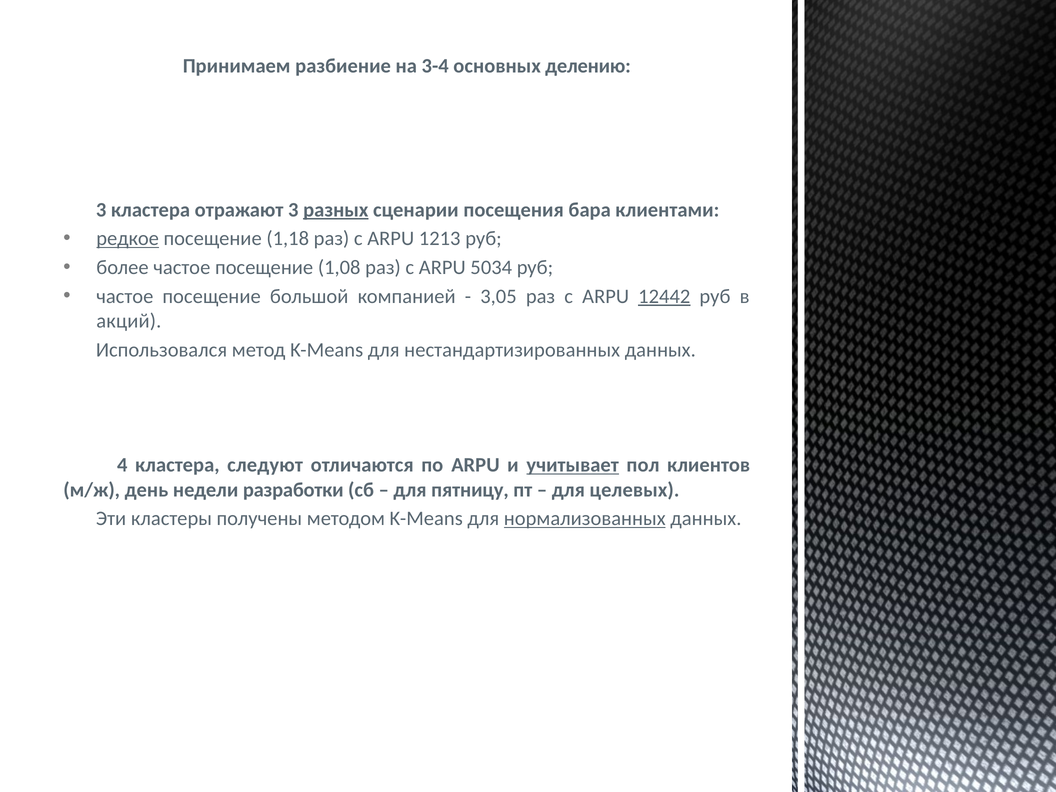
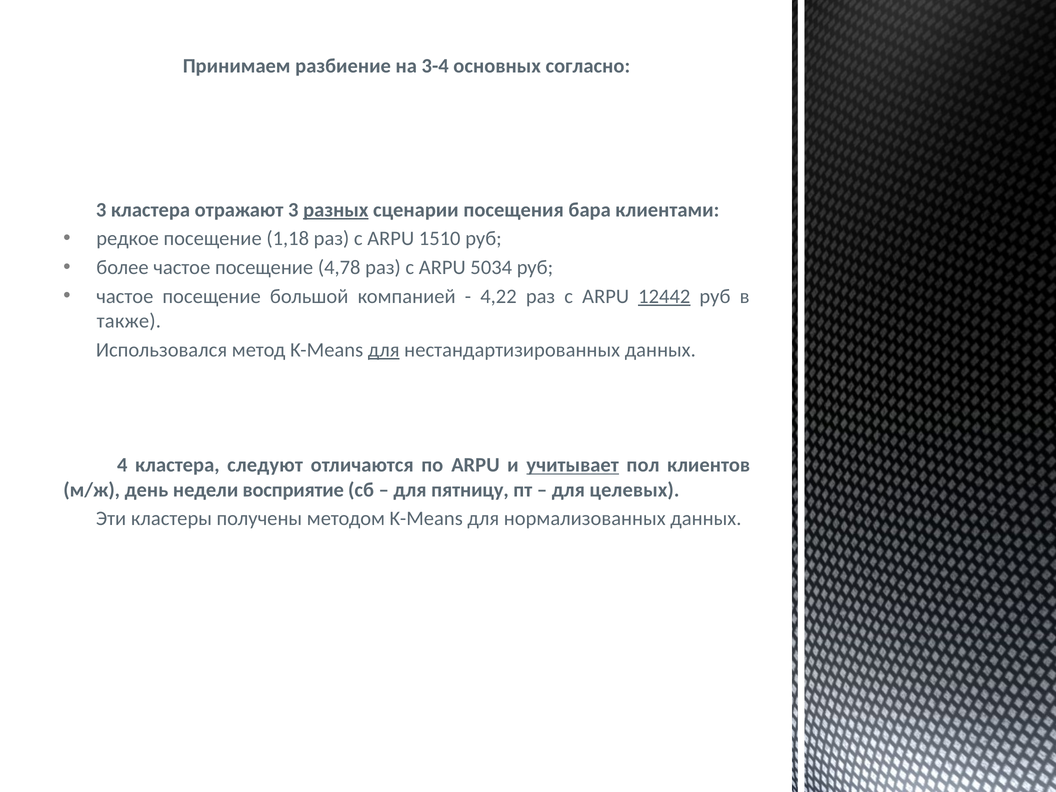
делению: делению -> согласно (588, 66)
редкое underline: present -> none (128, 239)
1213: 1213 -> 1510 (440, 239)
1,08: 1,08 -> 4,78 (339, 267)
3,05: 3,05 -> 4,22 (498, 296)
акций: акций -> также (129, 321)
для underline: none -> present (384, 350)
разработки: разработки -> восприятие (293, 490)
нормализованных underline: present -> none (585, 519)
